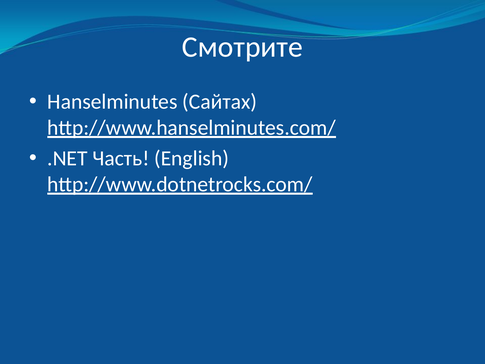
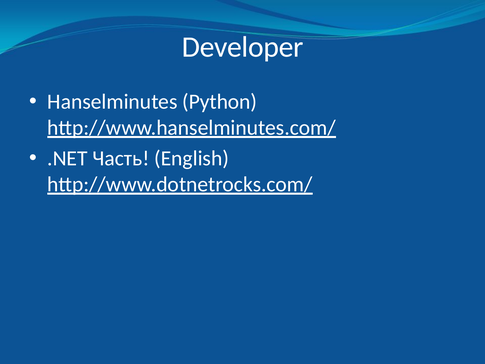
Смотрите: Смотрите -> Developer (243, 47)
Сайтах: Сайтах -> Python (220, 102)
